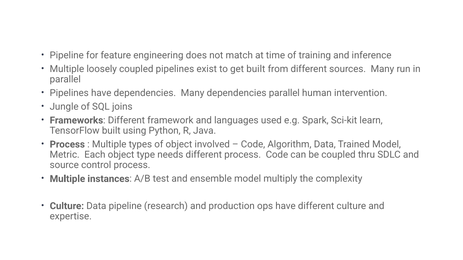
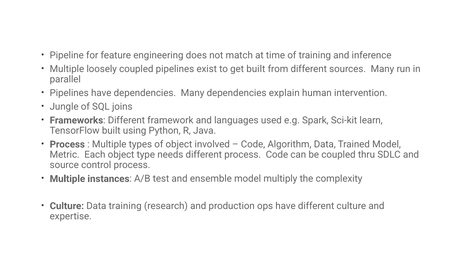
dependencies parallel: parallel -> explain (284, 93)
Data pipeline: pipeline -> training (125, 206)
